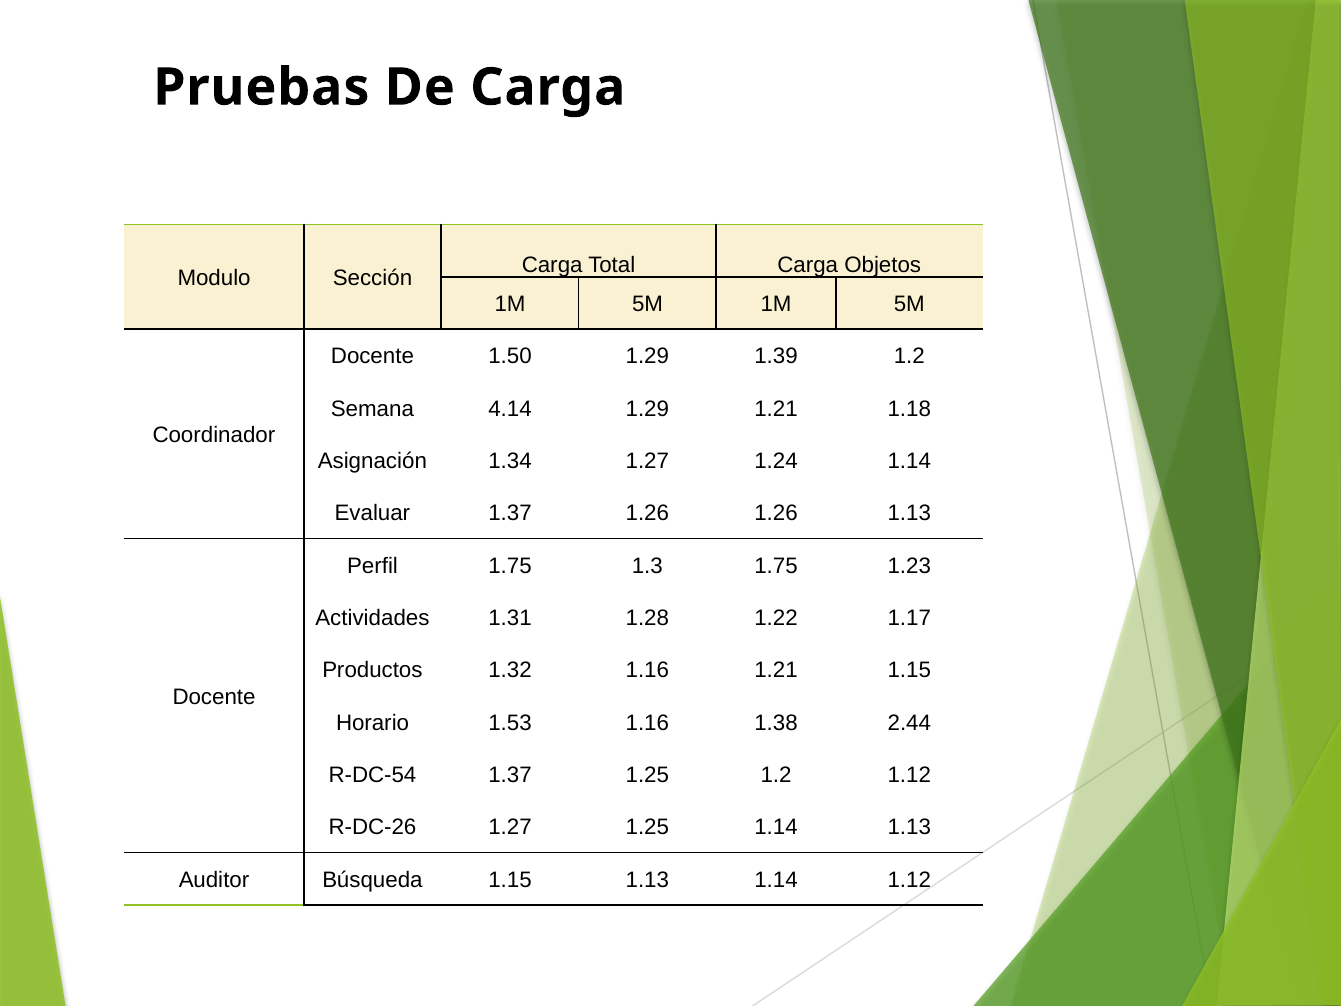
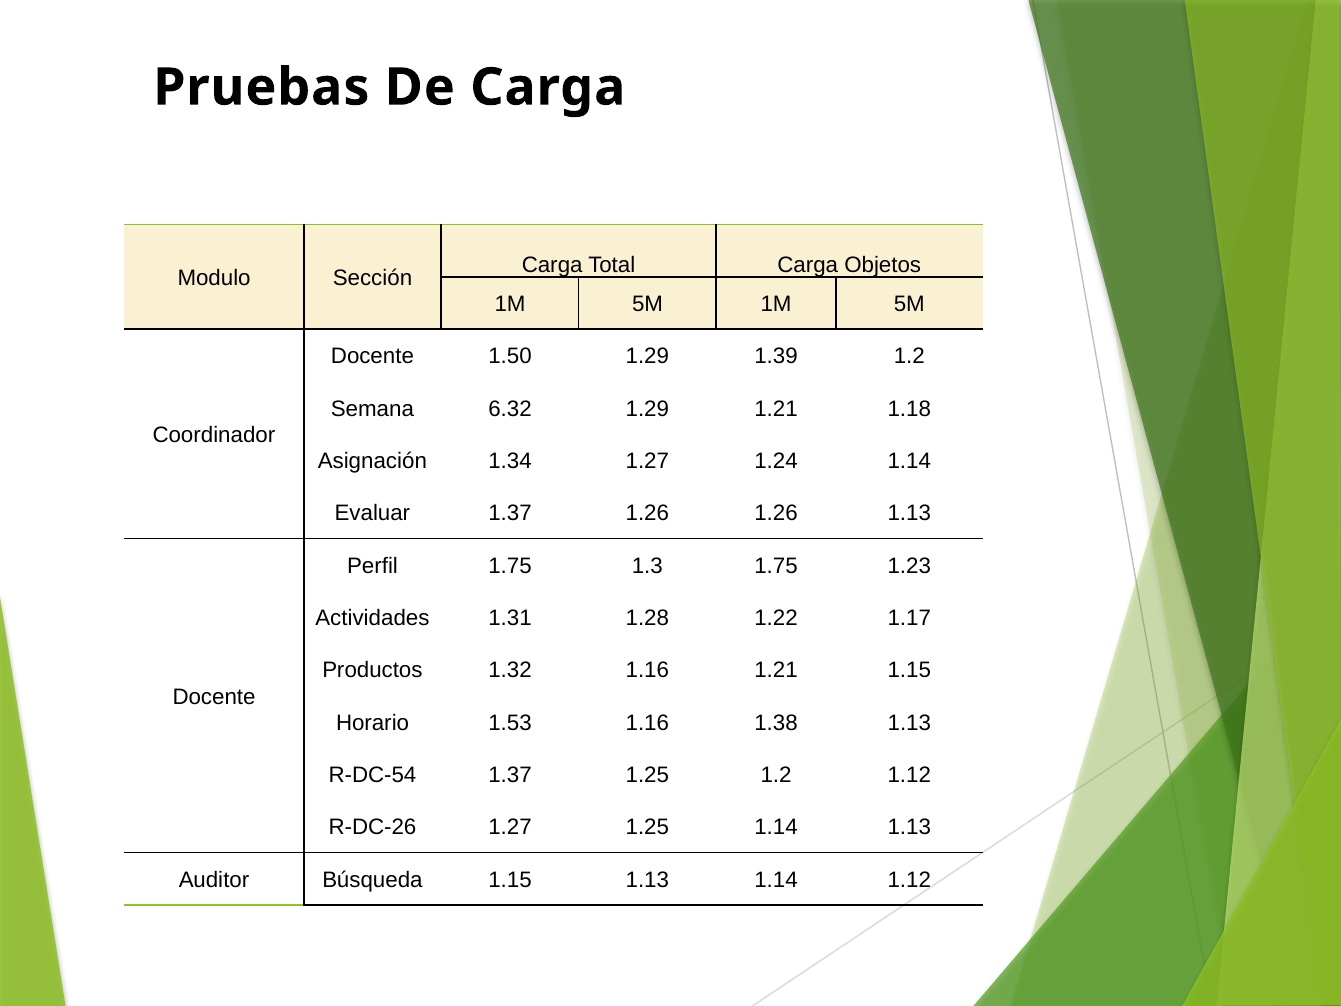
4.14: 4.14 -> 6.32 (510, 409)
1.38 2.44: 2.44 -> 1.13 (909, 723)
